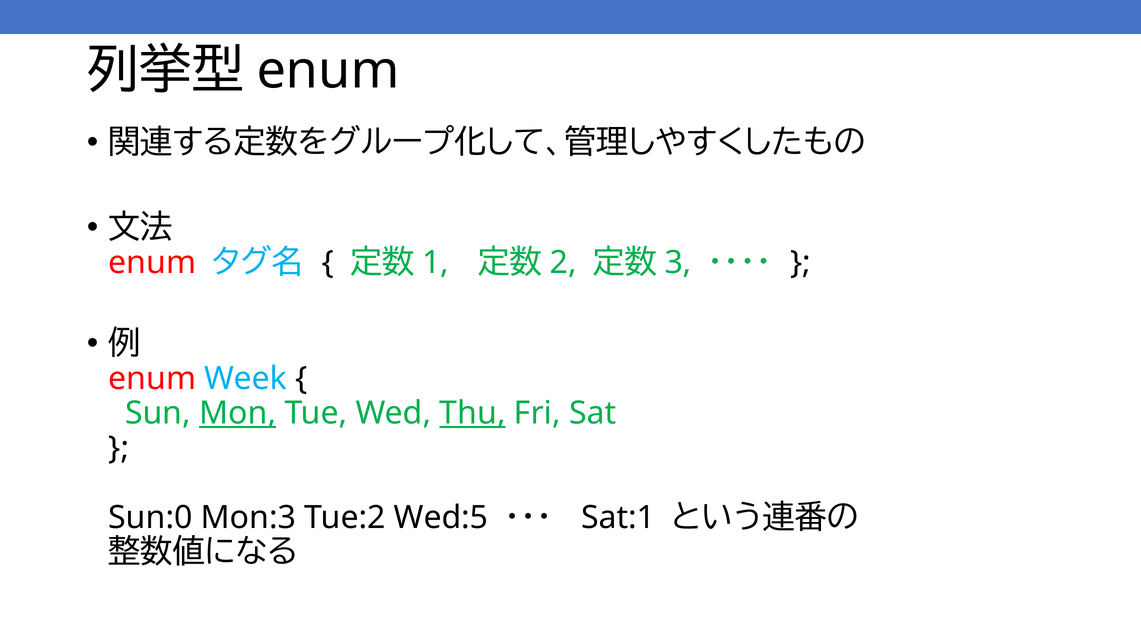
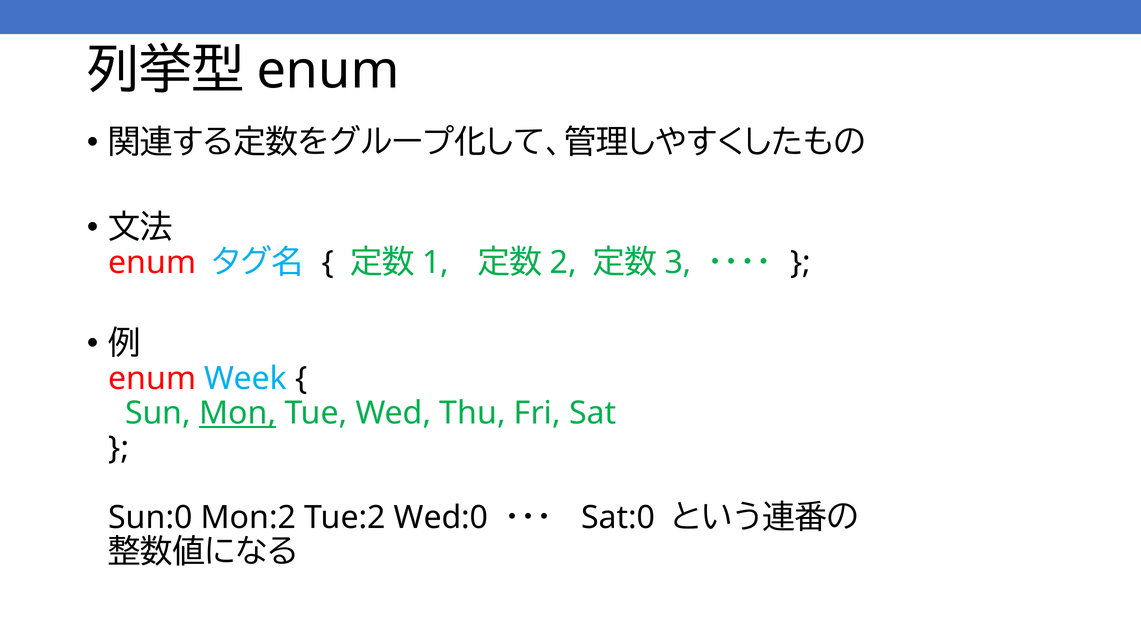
Thu underline: present -> none (473, 413)
Mon:3: Mon:3 -> Mon:2 (249, 517)
Wed:5: Wed:5 -> Wed:0 (441, 517)
Sat:1: Sat:1 -> Sat:0 (618, 517)
